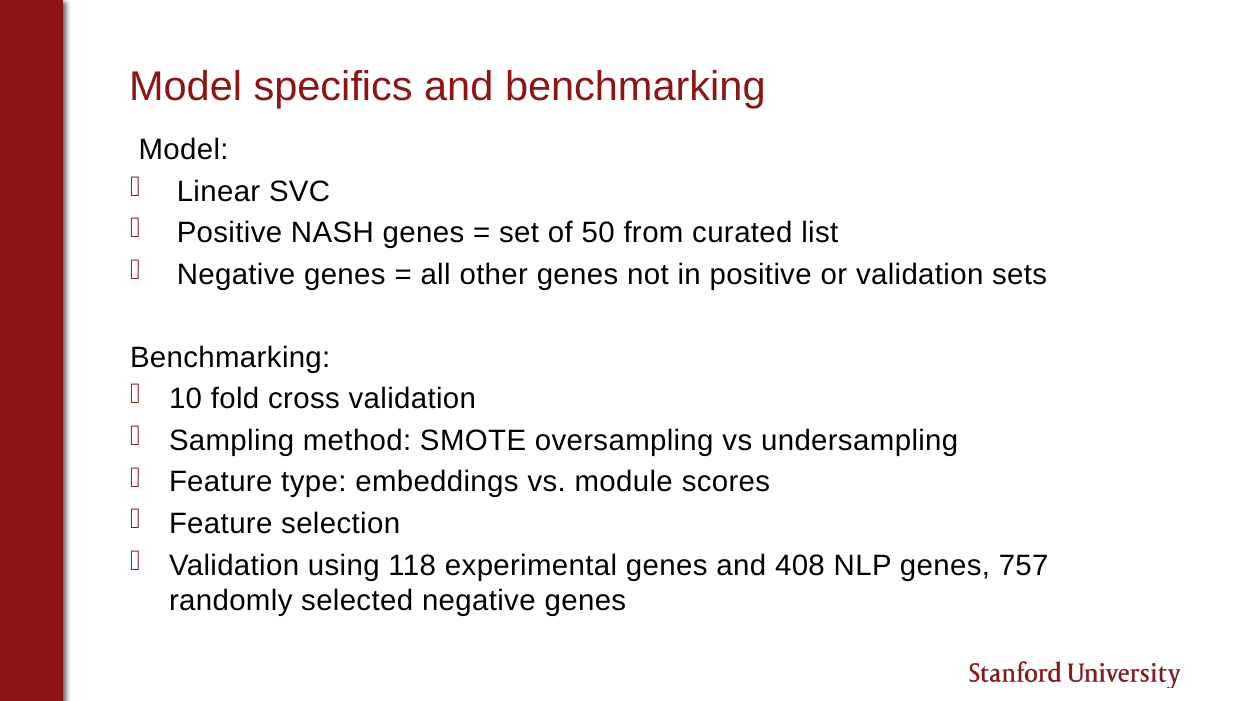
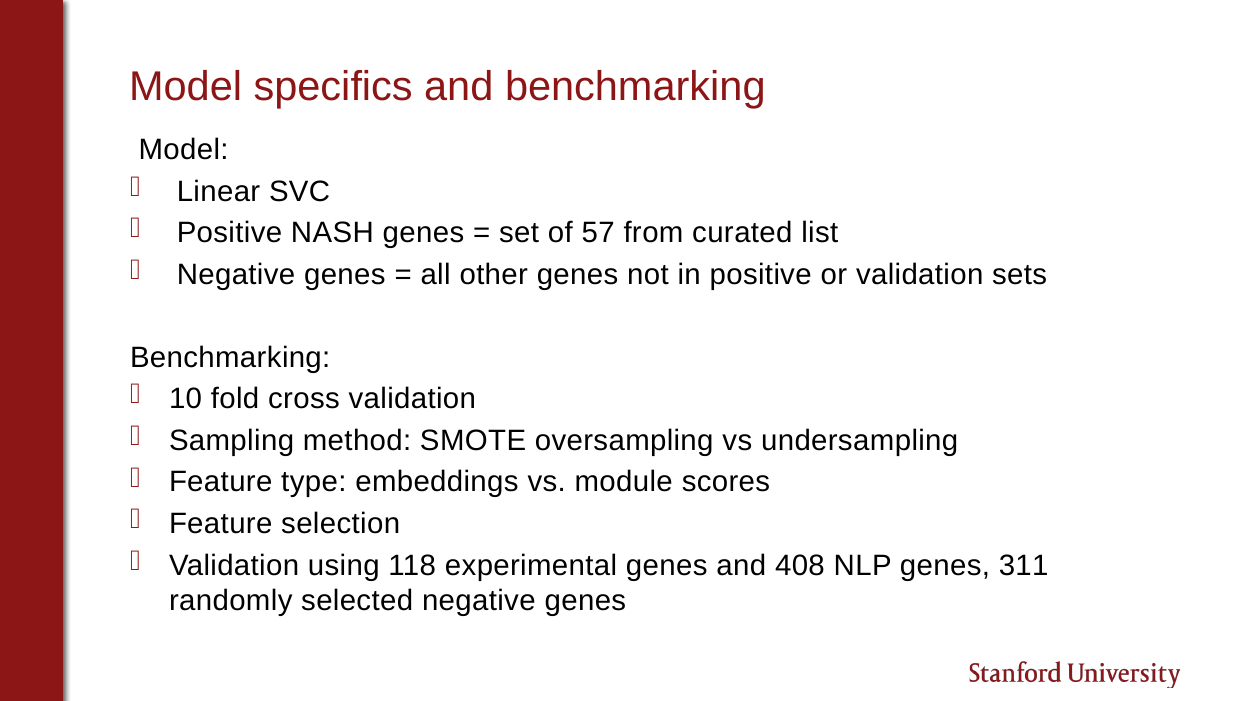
50: 50 -> 57 (598, 233)
757: 757 -> 311 (1024, 565)
